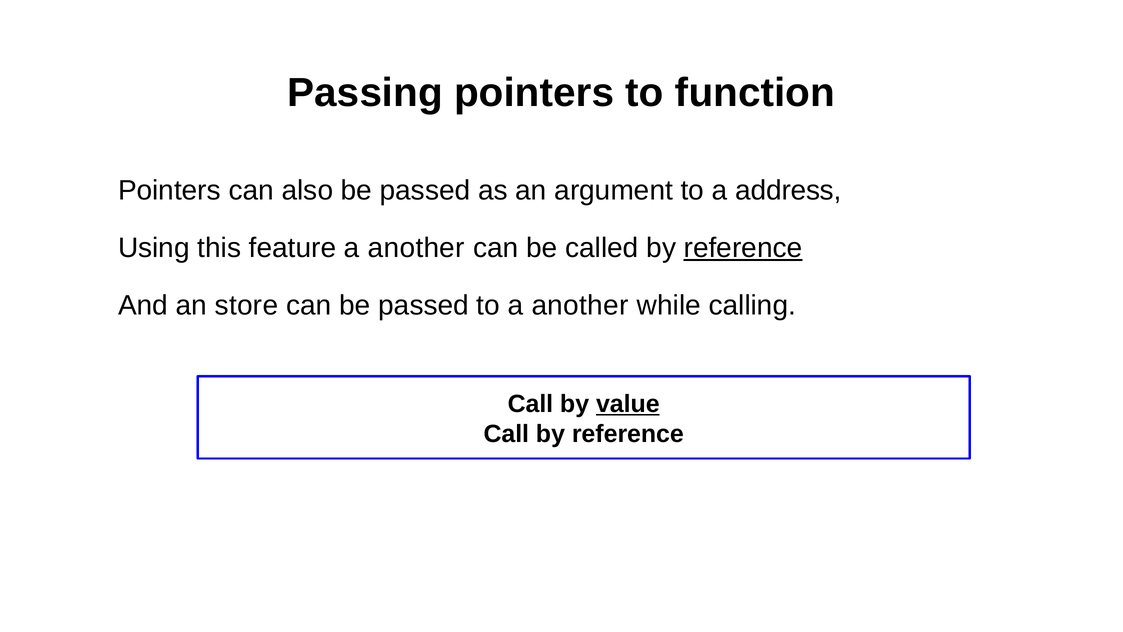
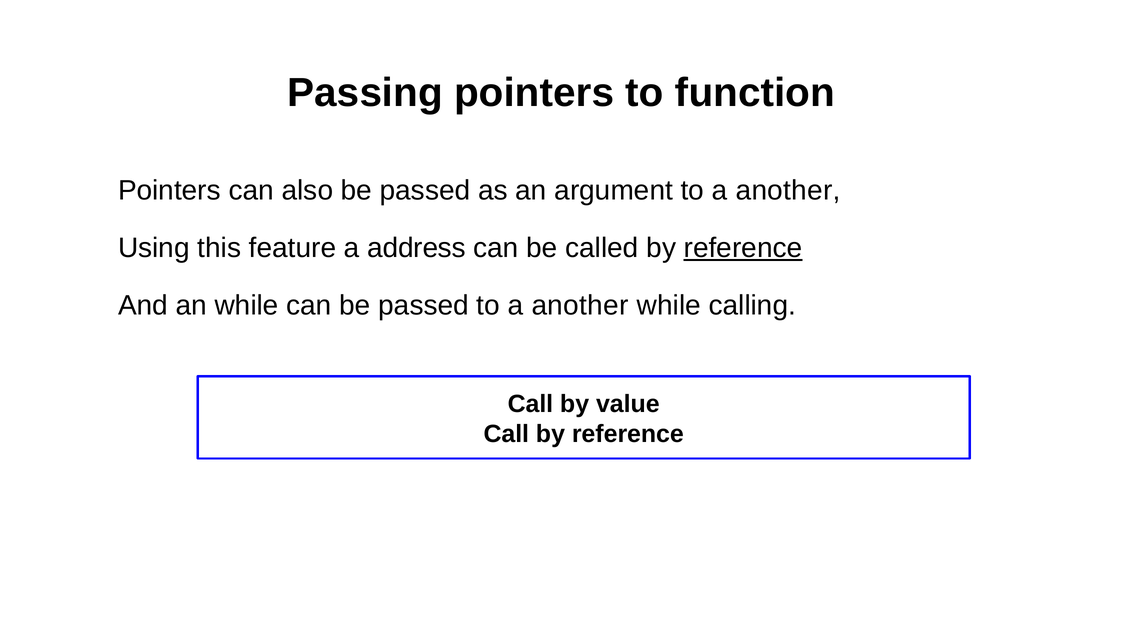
argument to a address: address -> another (788, 190)
feature a another: another -> address (417, 248)
an store: store -> while (247, 305)
value underline: present -> none (628, 404)
